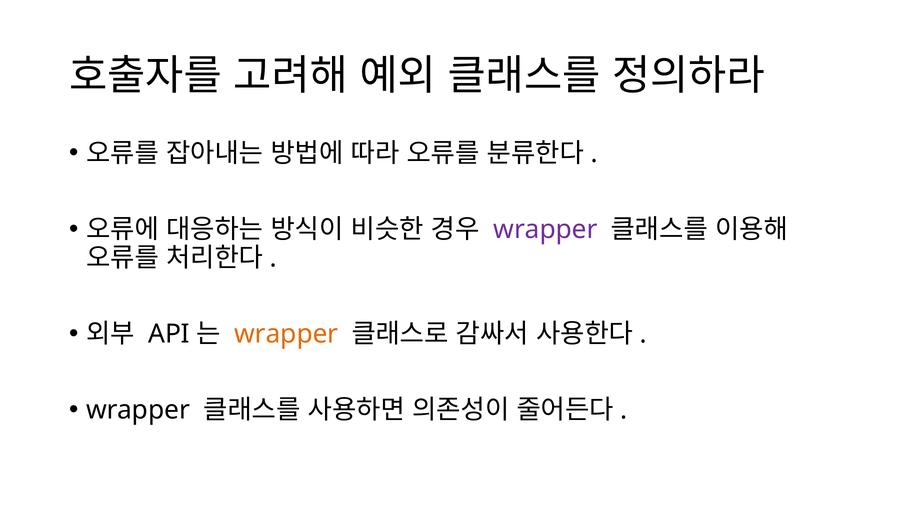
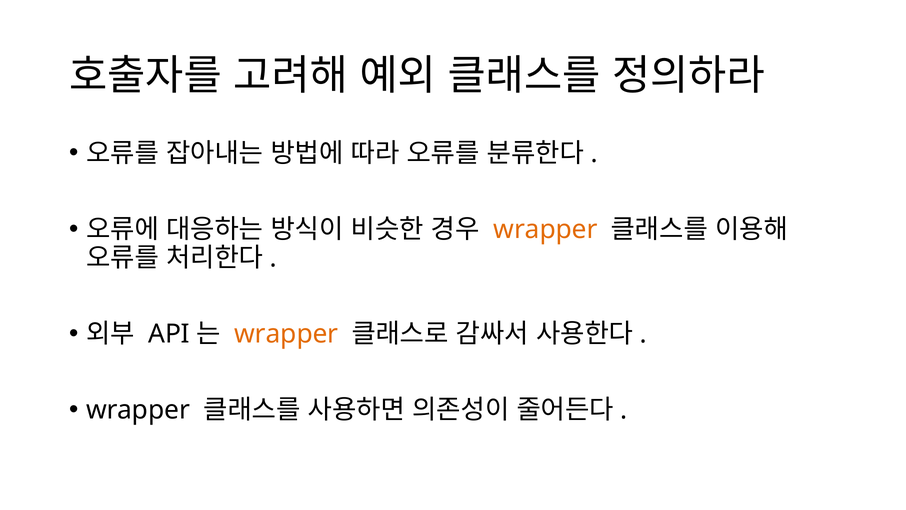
wrapper colour: purple -> orange (546, 229)
